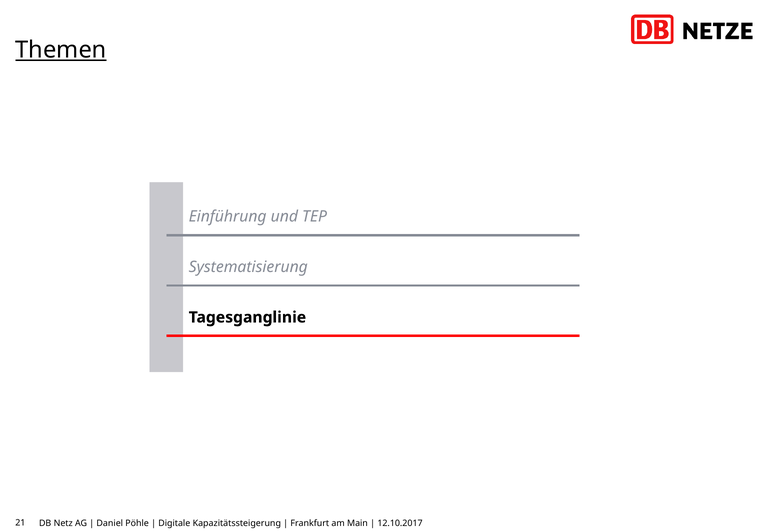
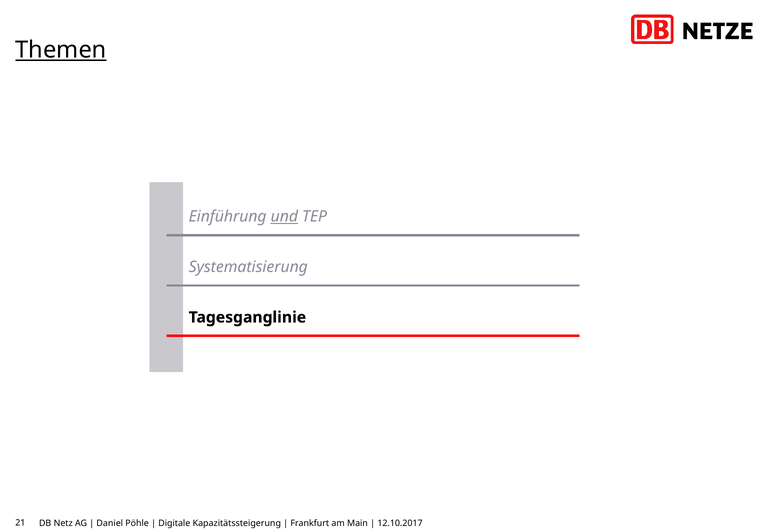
und underline: none -> present (284, 217)
